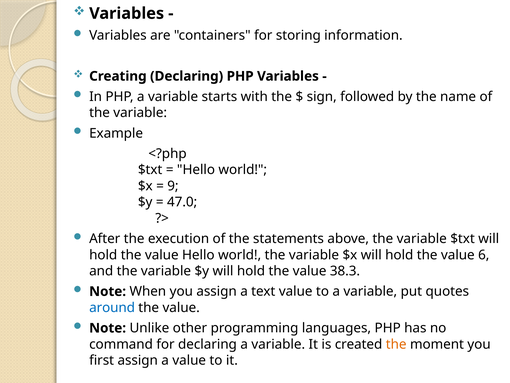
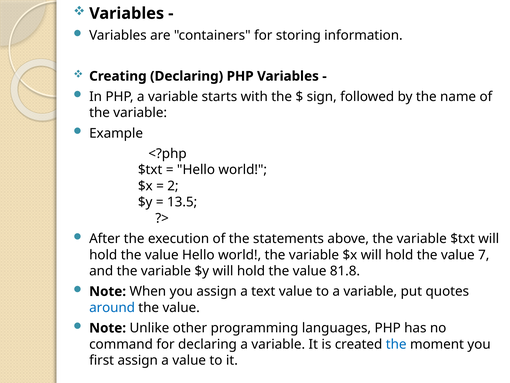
9: 9 -> 2 (173, 186)
47.0: 47.0 -> 13.5 (182, 202)
6: 6 -> 7 (484, 255)
38.3: 38.3 -> 81.8 (345, 271)
the colour: orange -> blue (396, 344)
